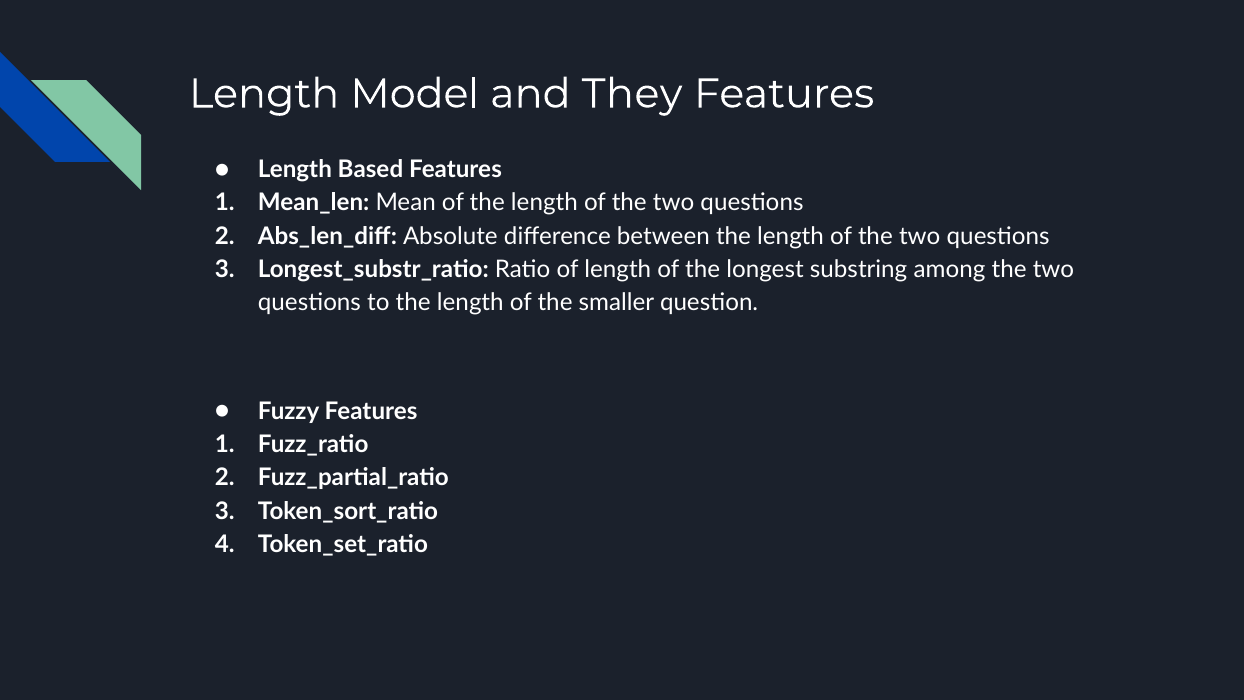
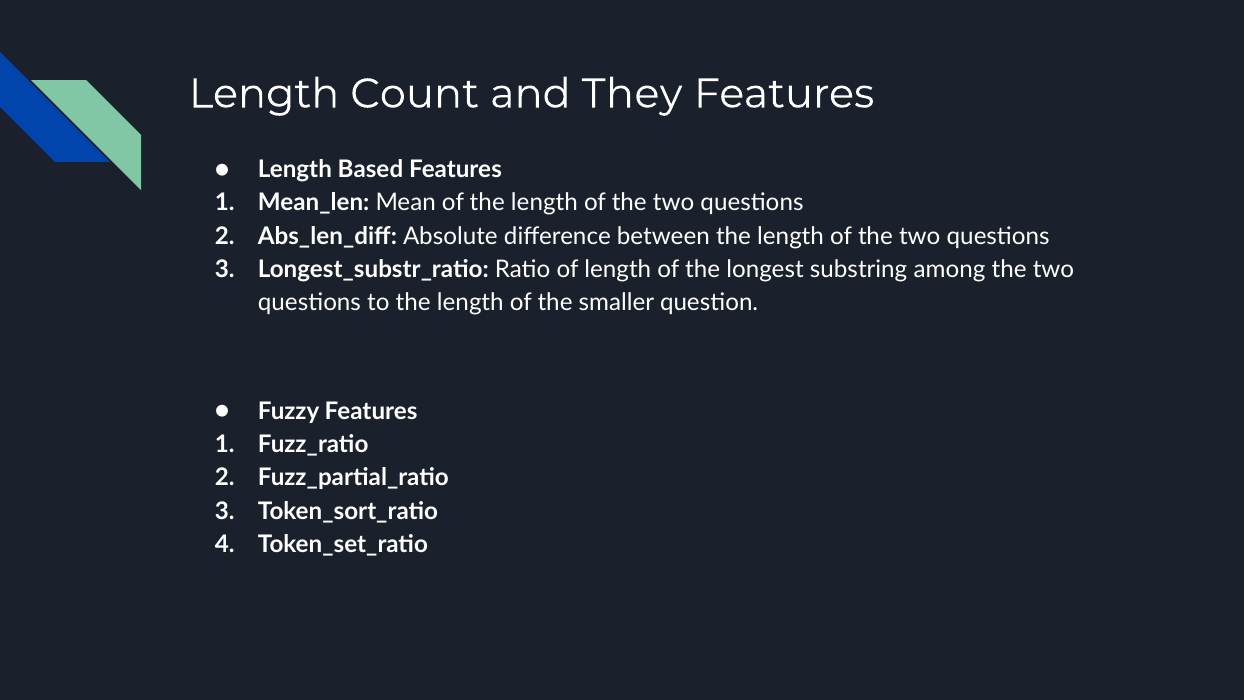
Model: Model -> Count (415, 94)
